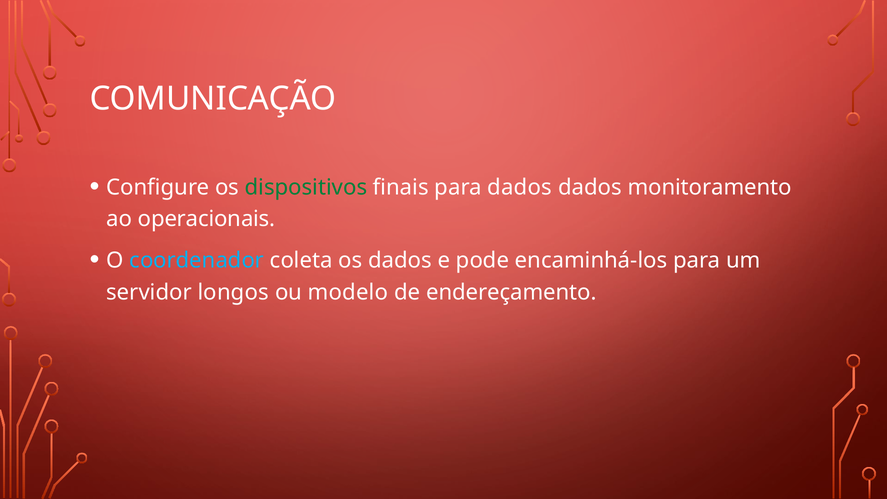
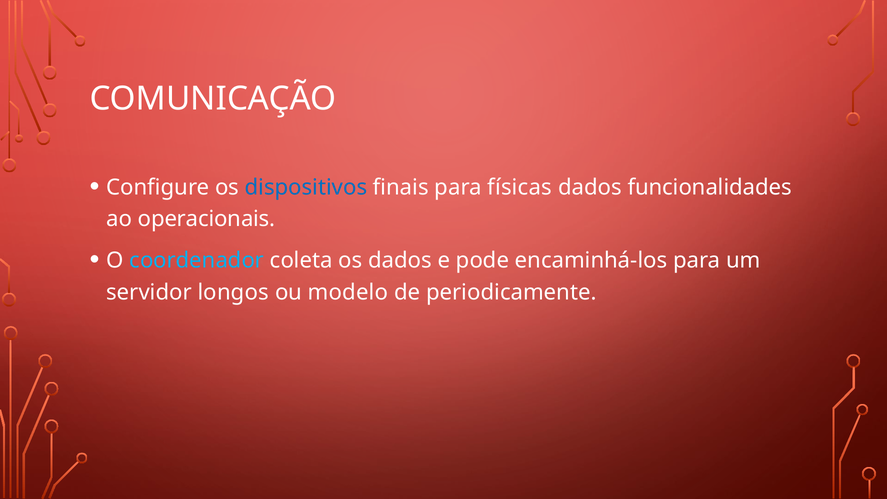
dispositivos colour: green -> blue (306, 187)
para dados: dados -> físicas (520, 187)
monitoramento: monitoramento -> funcionalidades (710, 187)
endereçamento: endereçamento -> periodicamente (511, 292)
